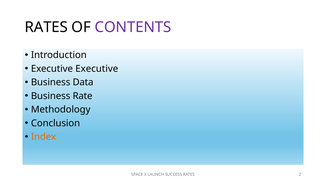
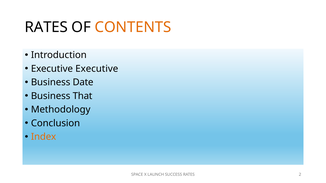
CONTENTS colour: purple -> orange (133, 27)
Data: Data -> Date (83, 82)
Rate: Rate -> That (83, 96)
